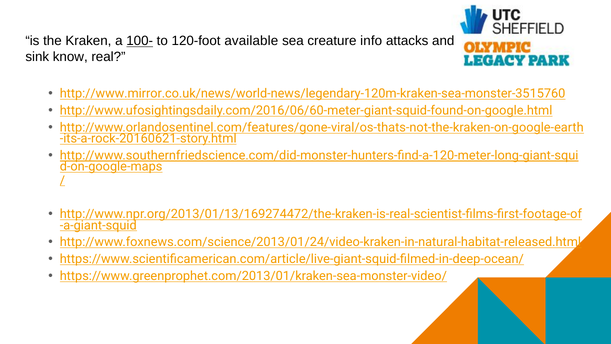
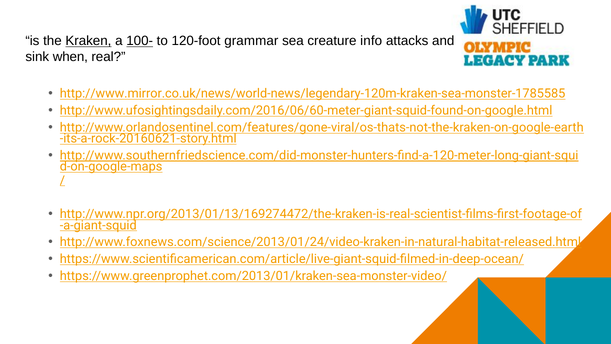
Kraken underline: none -> present (88, 41)
available: available -> grammar (251, 41)
know: know -> when (70, 57)
http://www.mirror.co.uk/news/world-news/legendary-120m-kraken-sea-monster-3515760: http://www.mirror.co.uk/news/world-news/legendary-120m-kraken-sea-monster-3515760 -> http://www.mirror.co.uk/news/world-news/legendary-120m-kraken-sea-monster-1785585 (313, 94)
